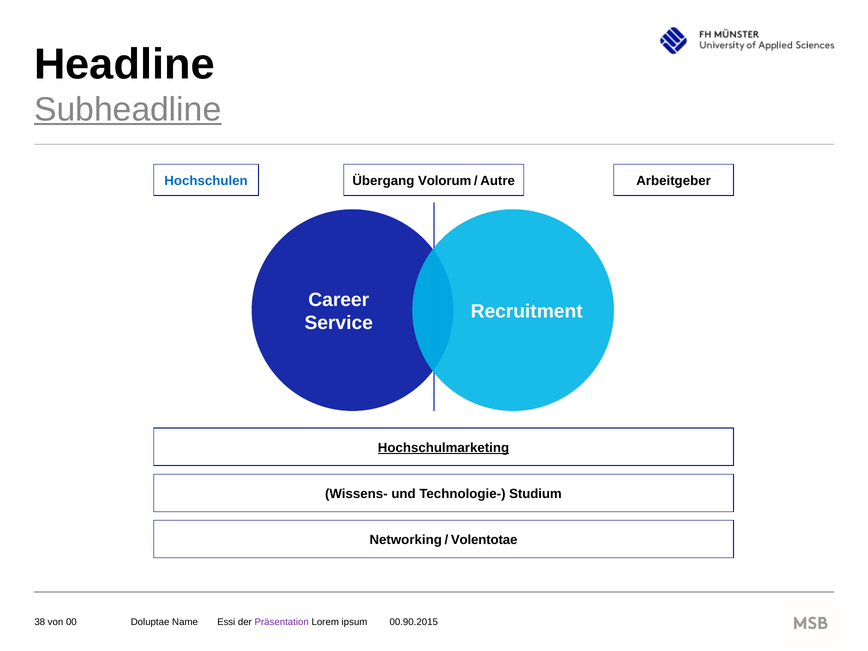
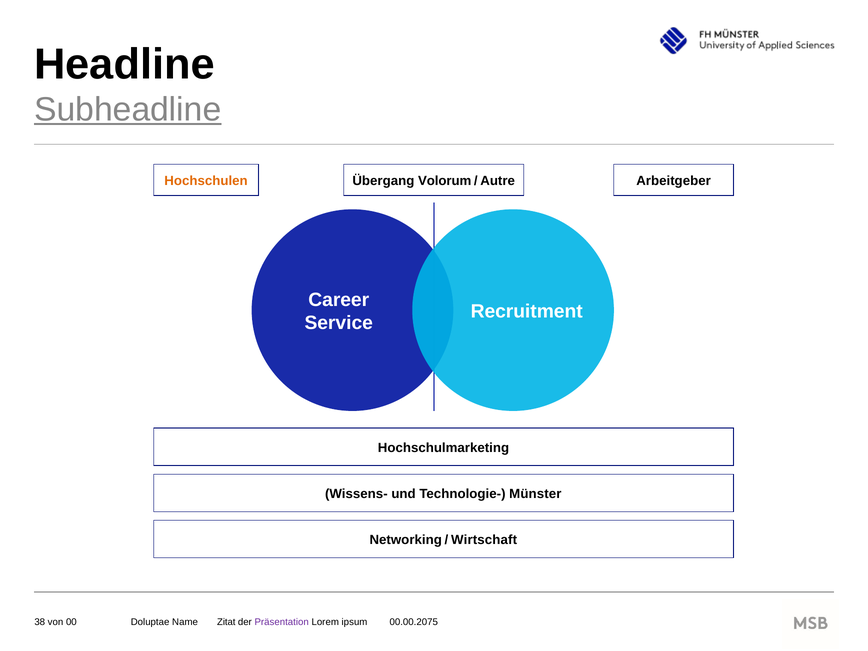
Hochschulen colour: blue -> orange (206, 181)
Hochschulmarketing underline: present -> none (443, 448)
Studium: Studium -> Münster (535, 494)
Volentotae: Volentotae -> Wirtschaft (484, 540)
Essi: Essi -> Zitat (226, 622)
00.90.2015: 00.90.2015 -> 00.00.2075 (414, 622)
